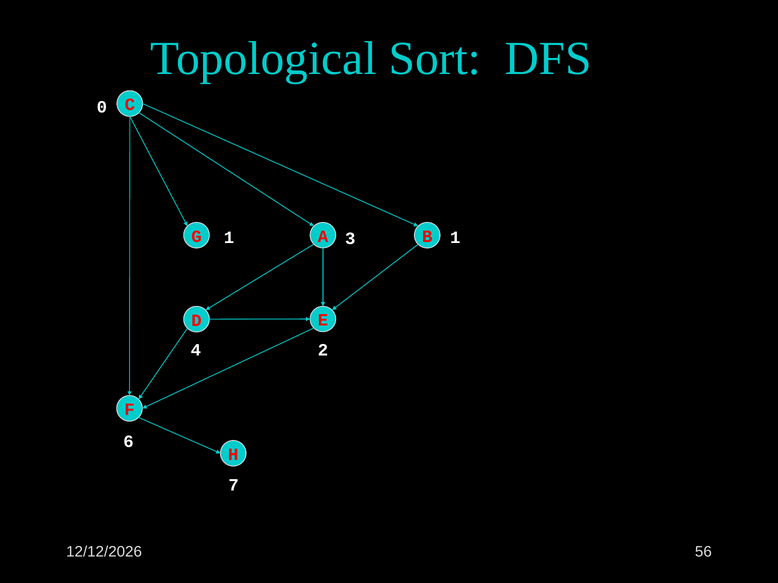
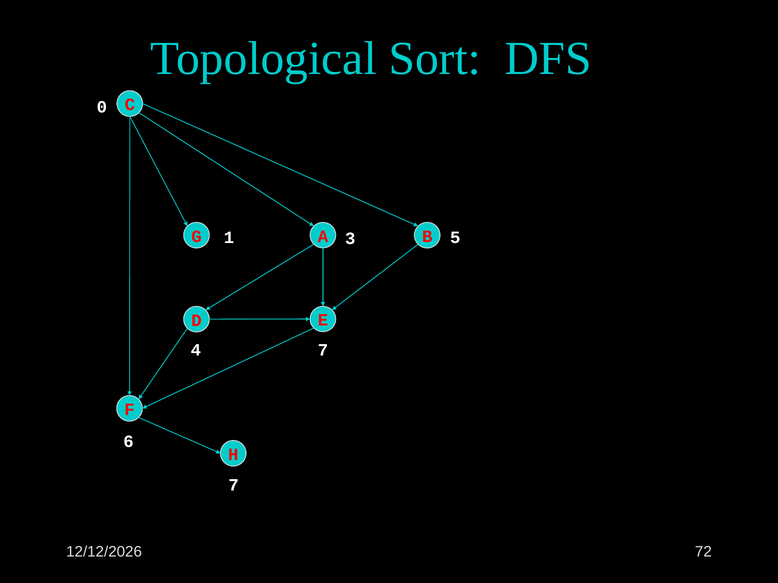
3 1: 1 -> 5 (455, 238)
4 2: 2 -> 7 (323, 350)
56: 56 -> 72 (703, 552)
